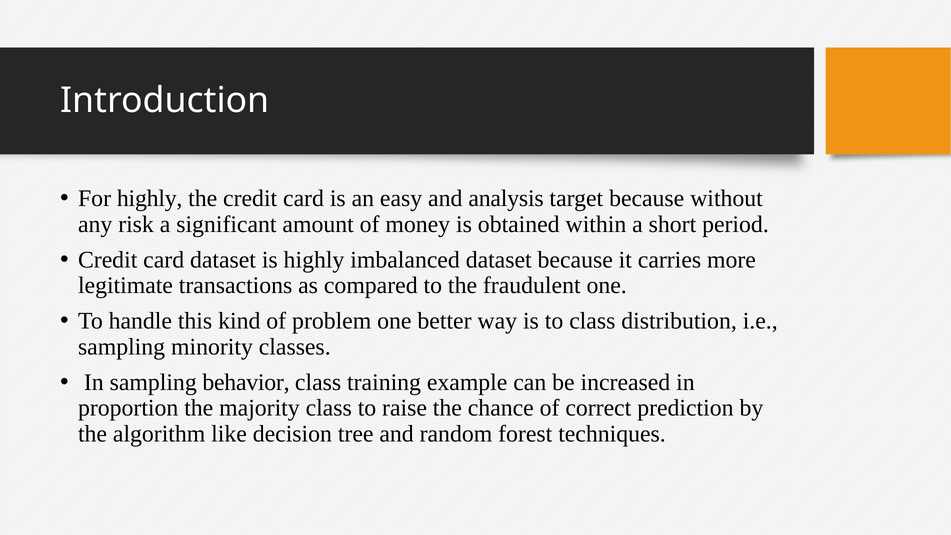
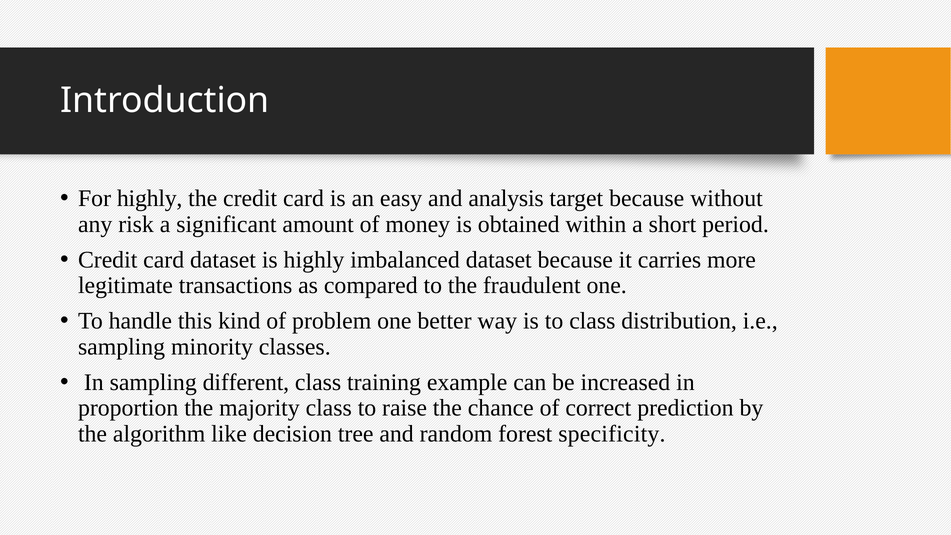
behavior: behavior -> different (246, 382)
techniques: techniques -> specificity (612, 434)
